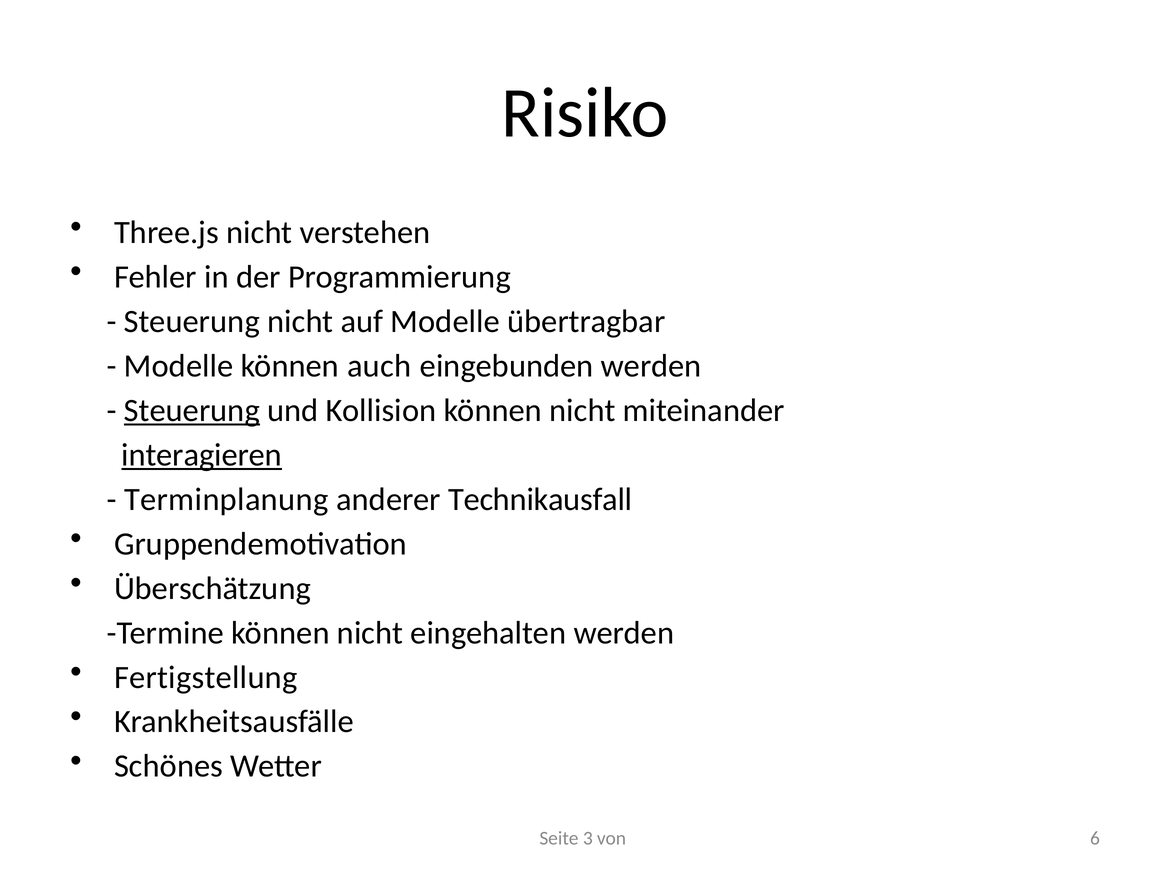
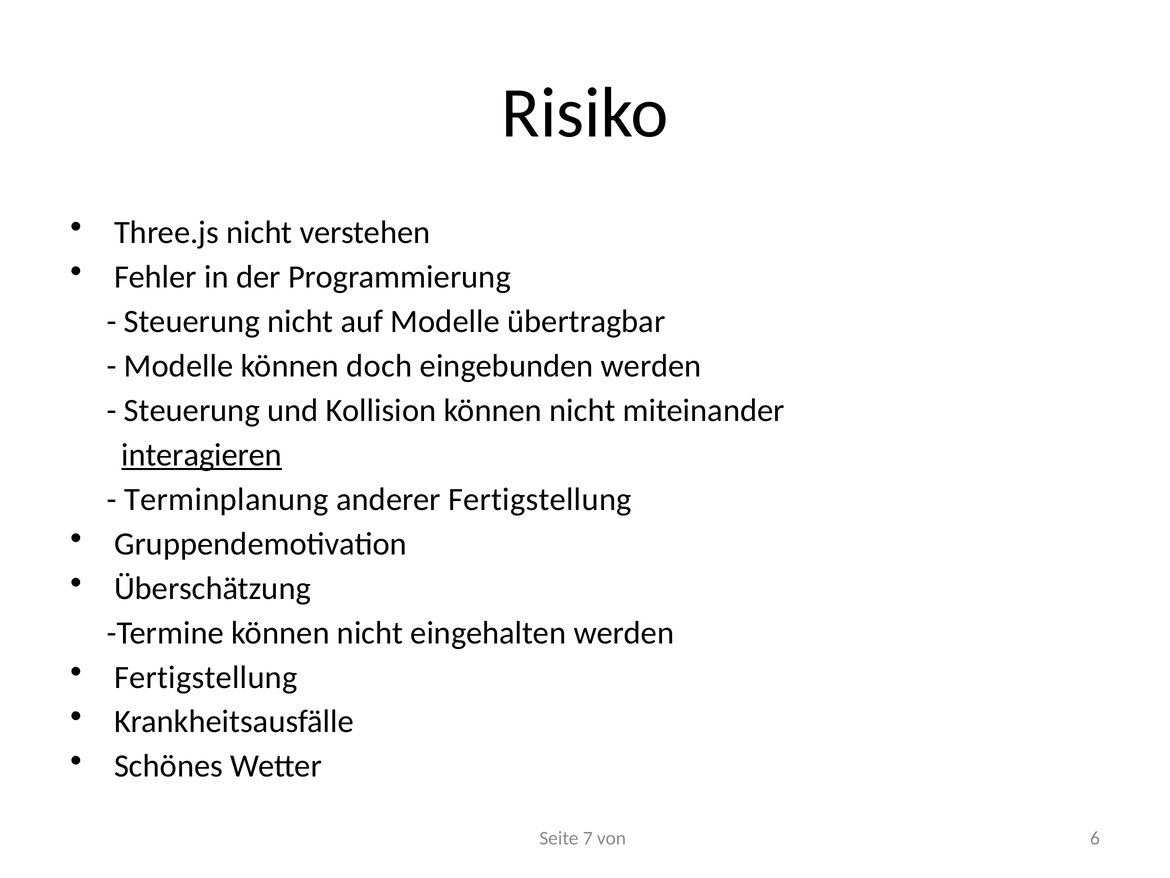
auch: auch -> doch (379, 366)
Steuerung underline: present -> none (192, 410)
anderer Technikausfall: Technikausfall -> Fertigstellung (540, 499)
3: 3 -> 7 (588, 838)
